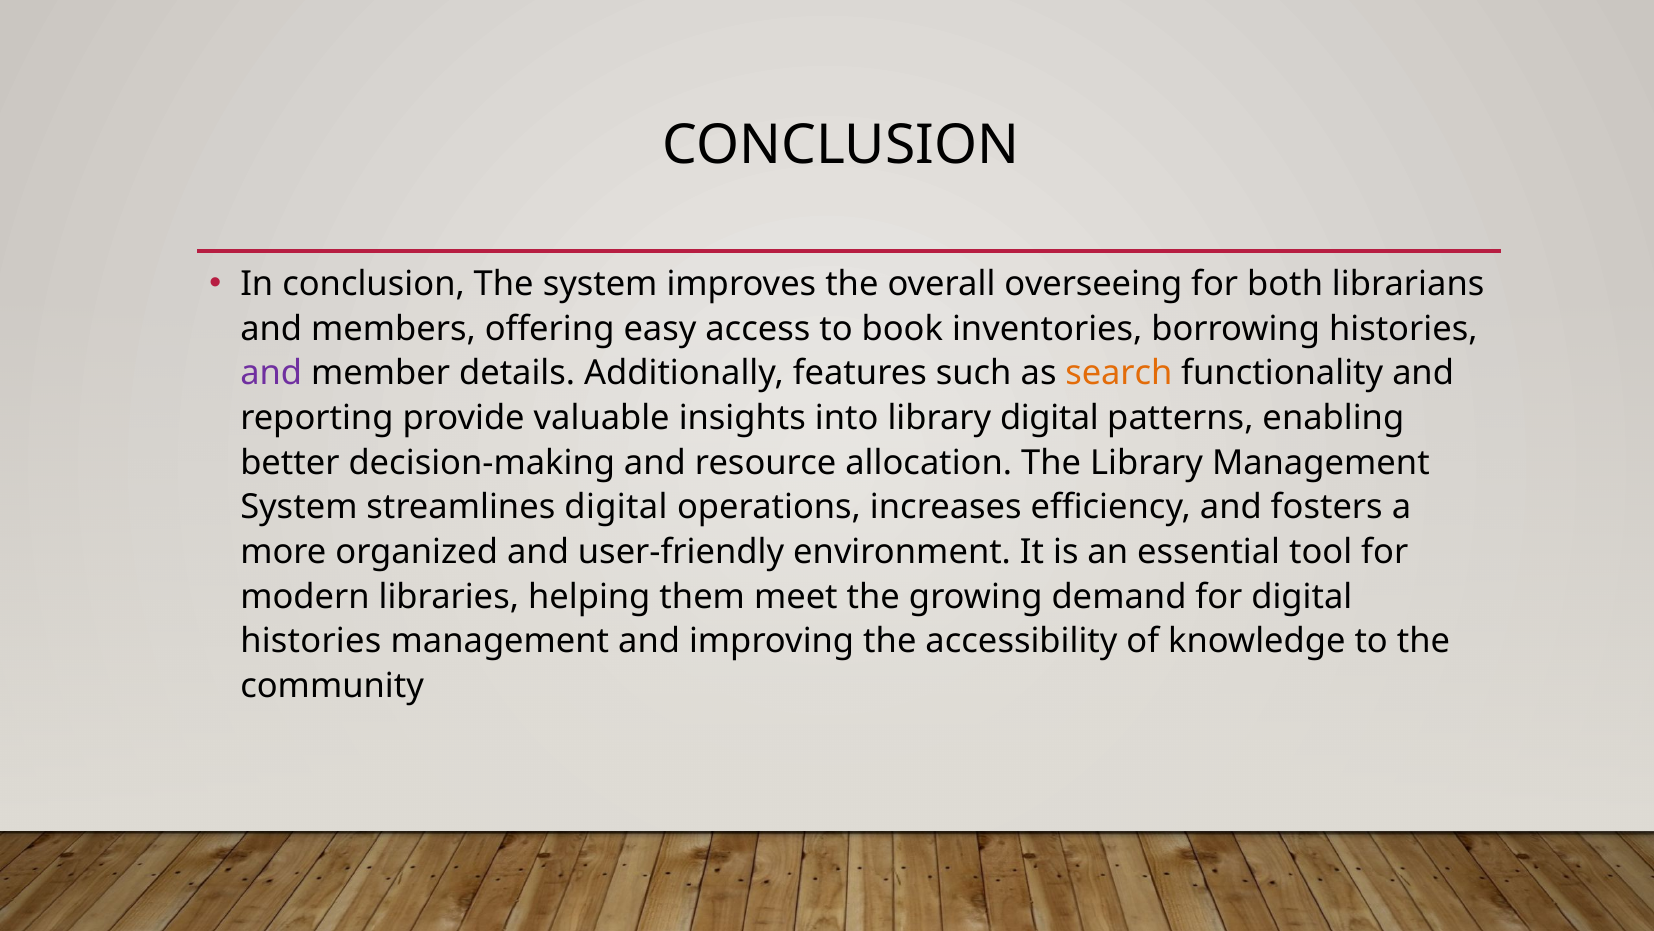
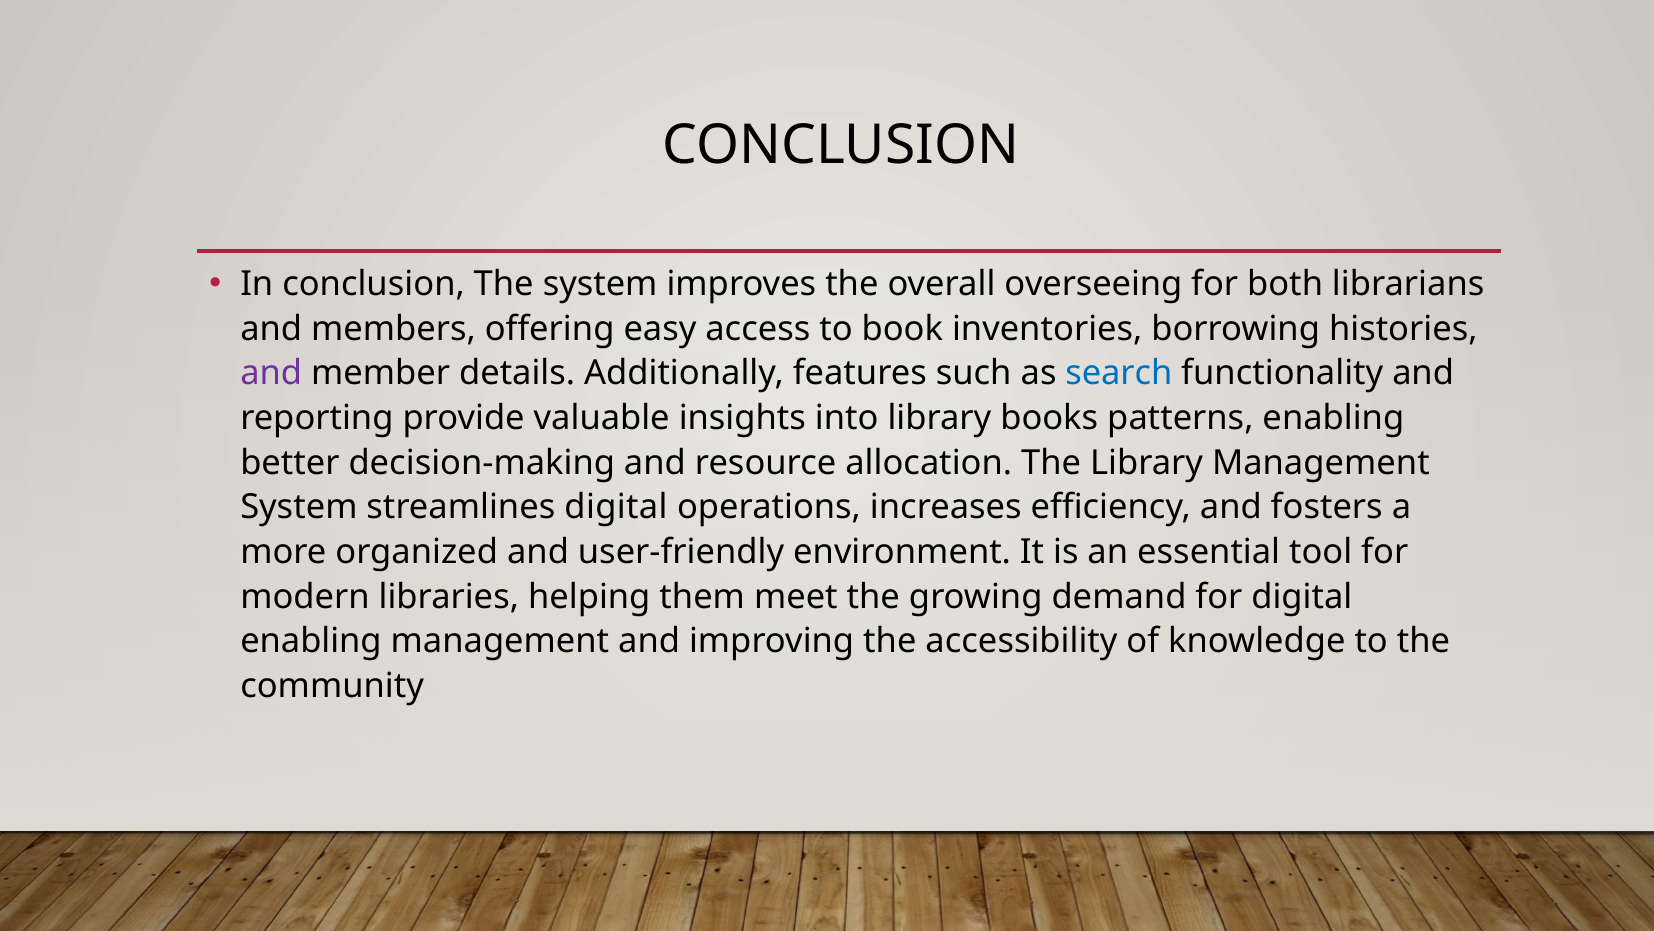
search colour: orange -> blue (1119, 373)
library digital: digital -> books (1049, 418)
histories: histories -> enabling (311, 641)
